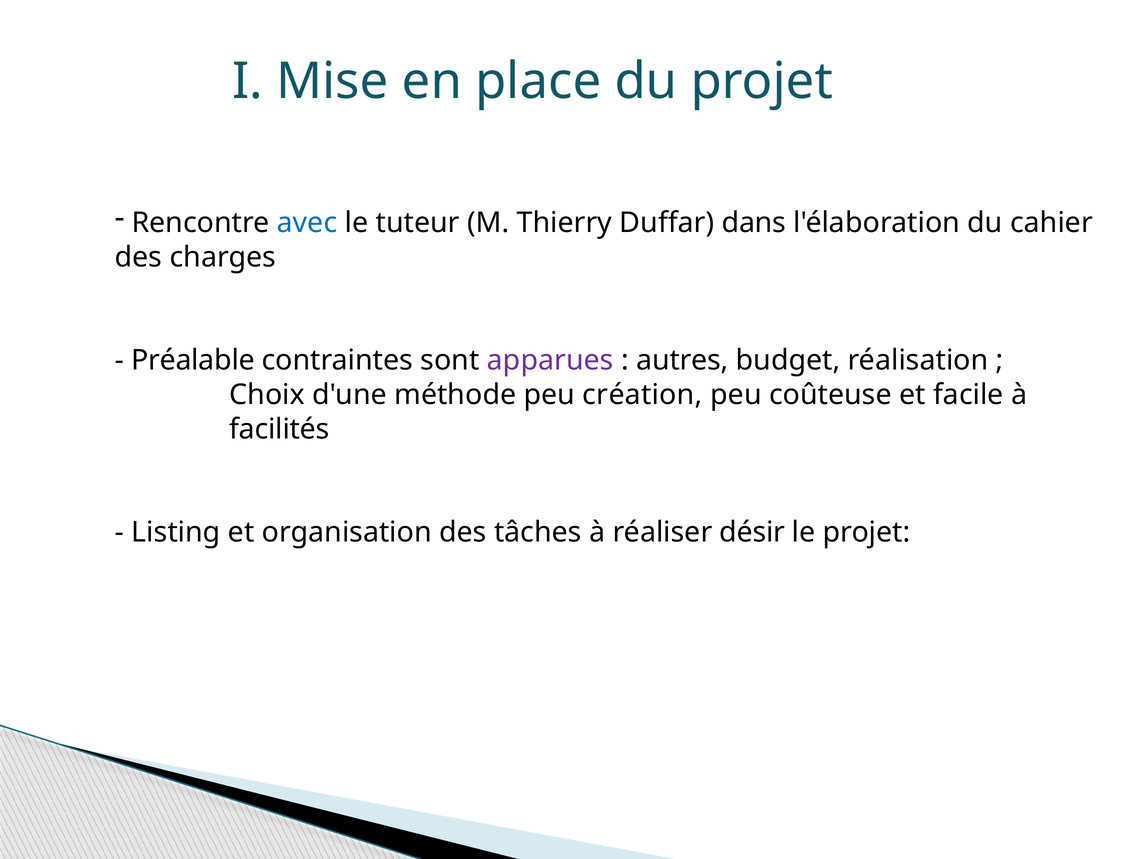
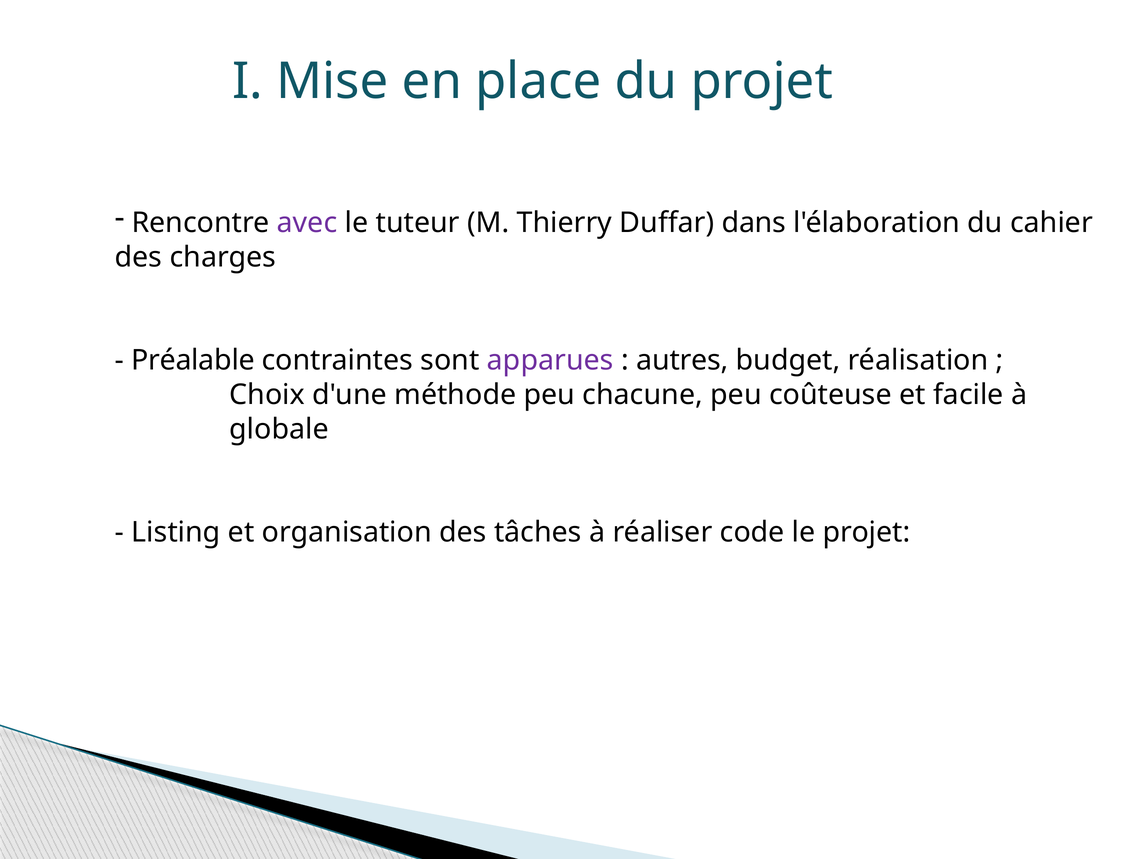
avec colour: blue -> purple (307, 223)
création: création -> chacune (643, 395)
facilités: facilités -> globale (279, 429)
désir: désir -> code (752, 532)
